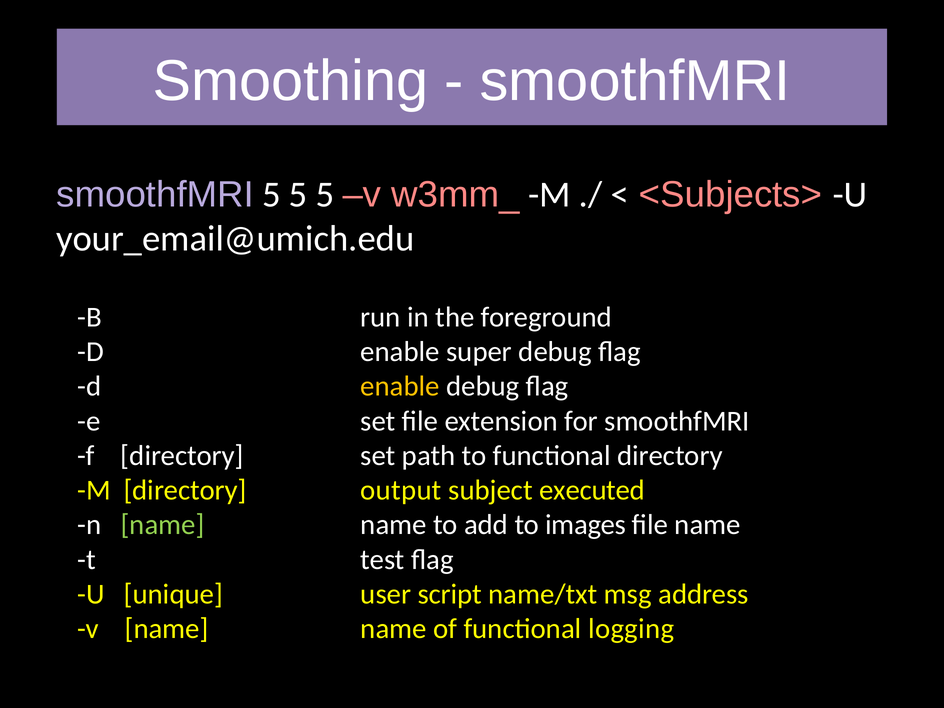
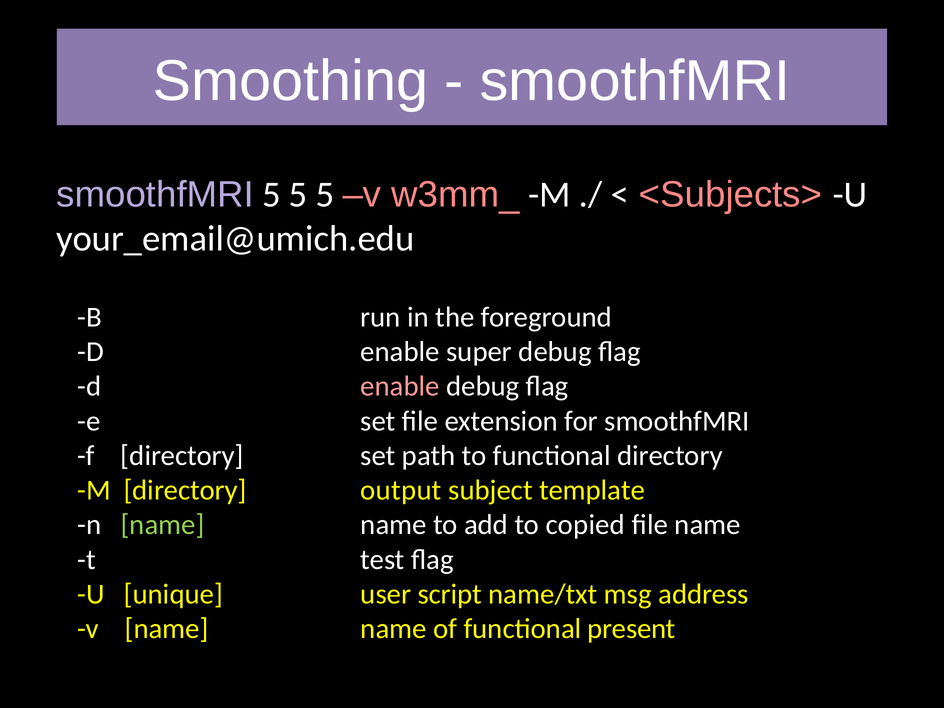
enable colour: yellow -> pink (400, 386)
executed: executed -> template (592, 490)
images: images -> copied (585, 525)
logging: logging -> present (631, 629)
